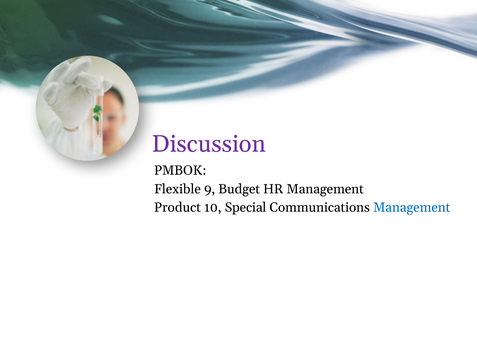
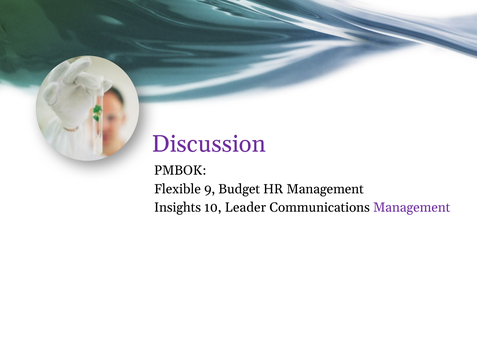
Product: Product -> Insights (177, 207)
Special: Special -> Leader (245, 207)
Management colour: blue -> purple (412, 207)
